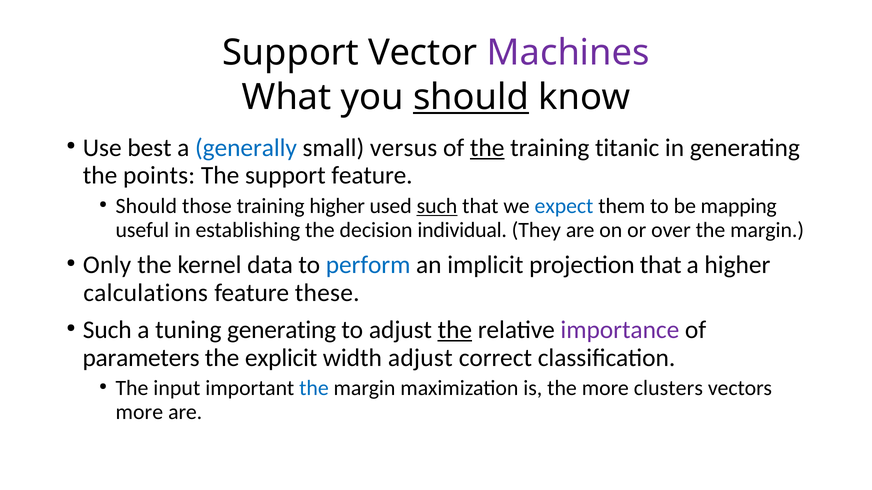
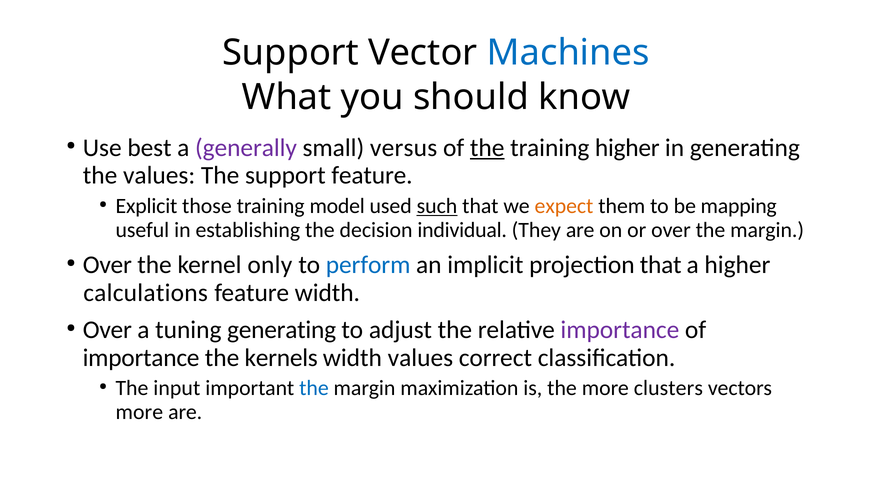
Machines colour: purple -> blue (568, 53)
should underline: present -> none (471, 98)
generally colour: blue -> purple (246, 148)
training titanic: titanic -> higher (627, 148)
the points: points -> values (159, 176)
Should: Should -> Explicit (146, 206)
training higher: higher -> model (337, 206)
expect colour: blue -> orange (564, 206)
Only: Only -> Over (107, 265)
data: data -> only (270, 265)
feature these: these -> width (327, 293)
Such: Such -> Over (107, 330)
the underline: present -> none (455, 330)
parameters: parameters -> importance (141, 358)
explicit: explicit -> kernels (281, 358)
width adjust: adjust -> values (420, 358)
